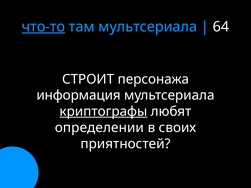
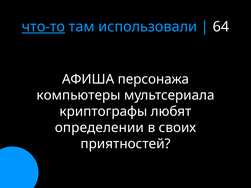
там мультсериала: мультсериала -> использовали (148, 27)
СТРОИТ: СТРОИТ -> АФИША (88, 79)
информация: информация -> компьютеры (78, 95)
криптографы underline: present -> none (103, 112)
